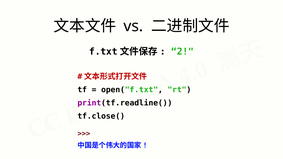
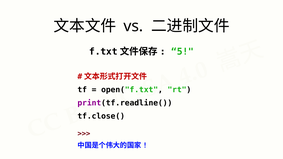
2: 2 -> 5 (182, 52)
